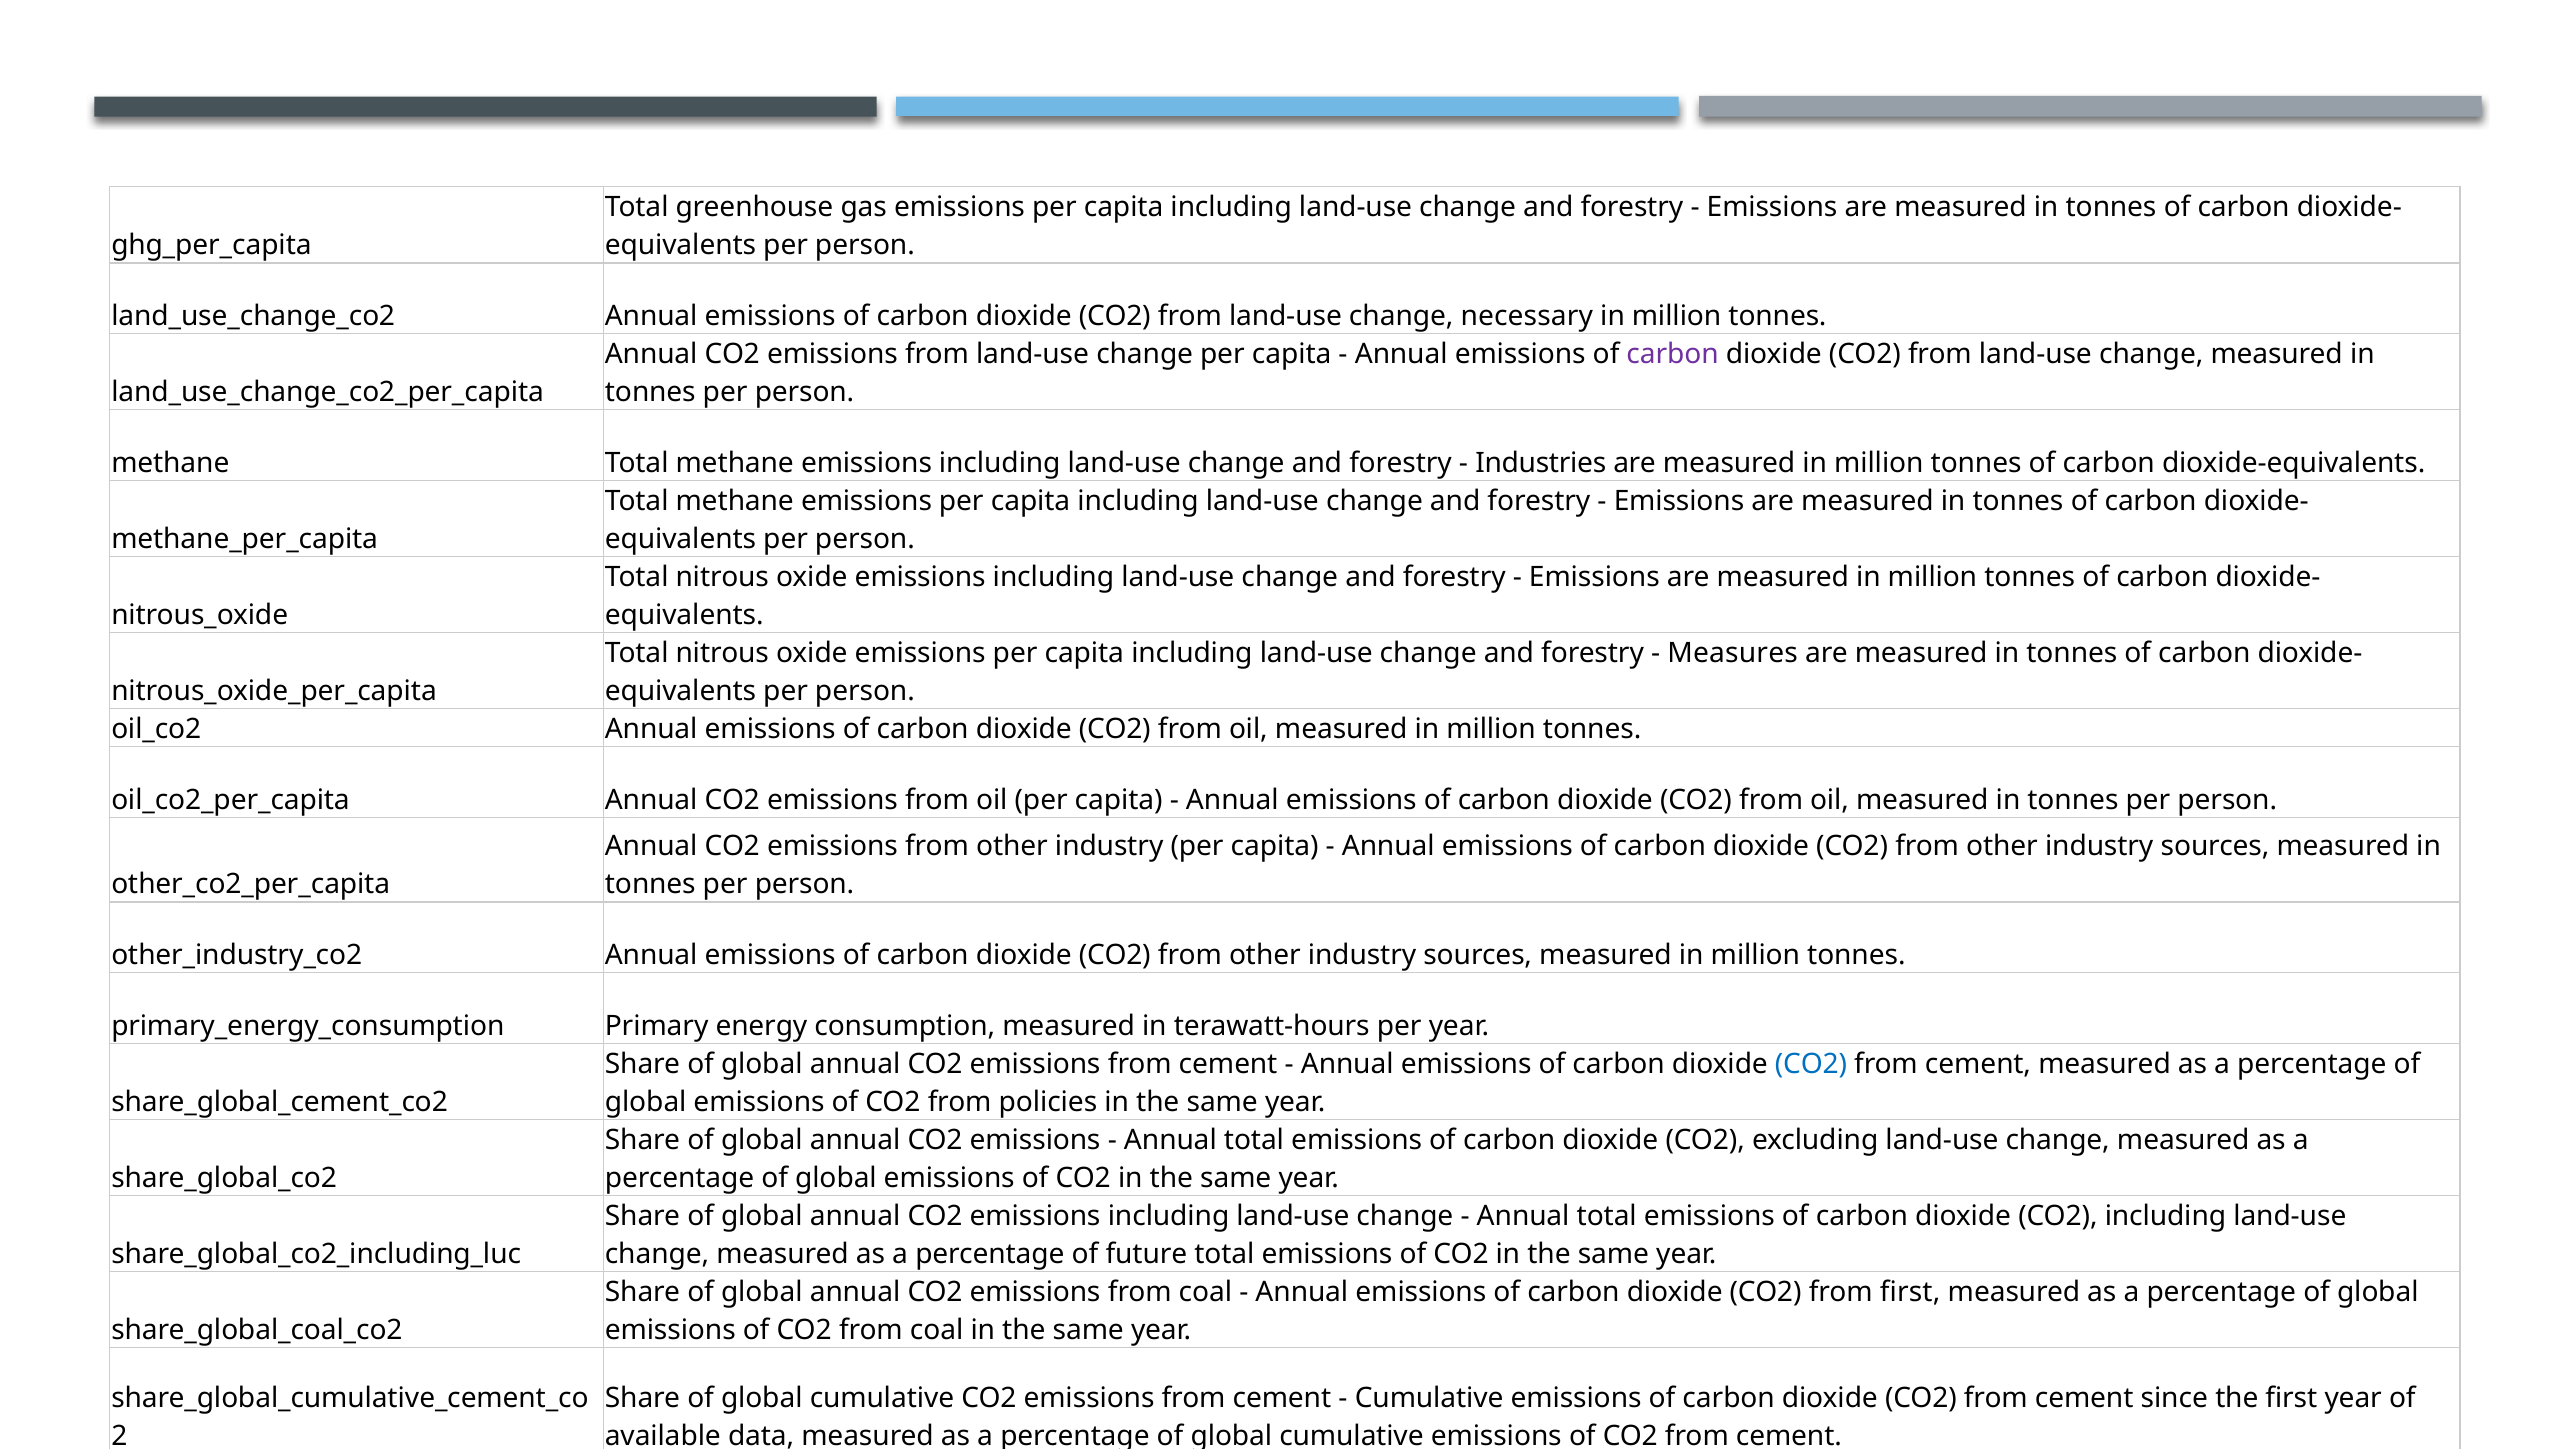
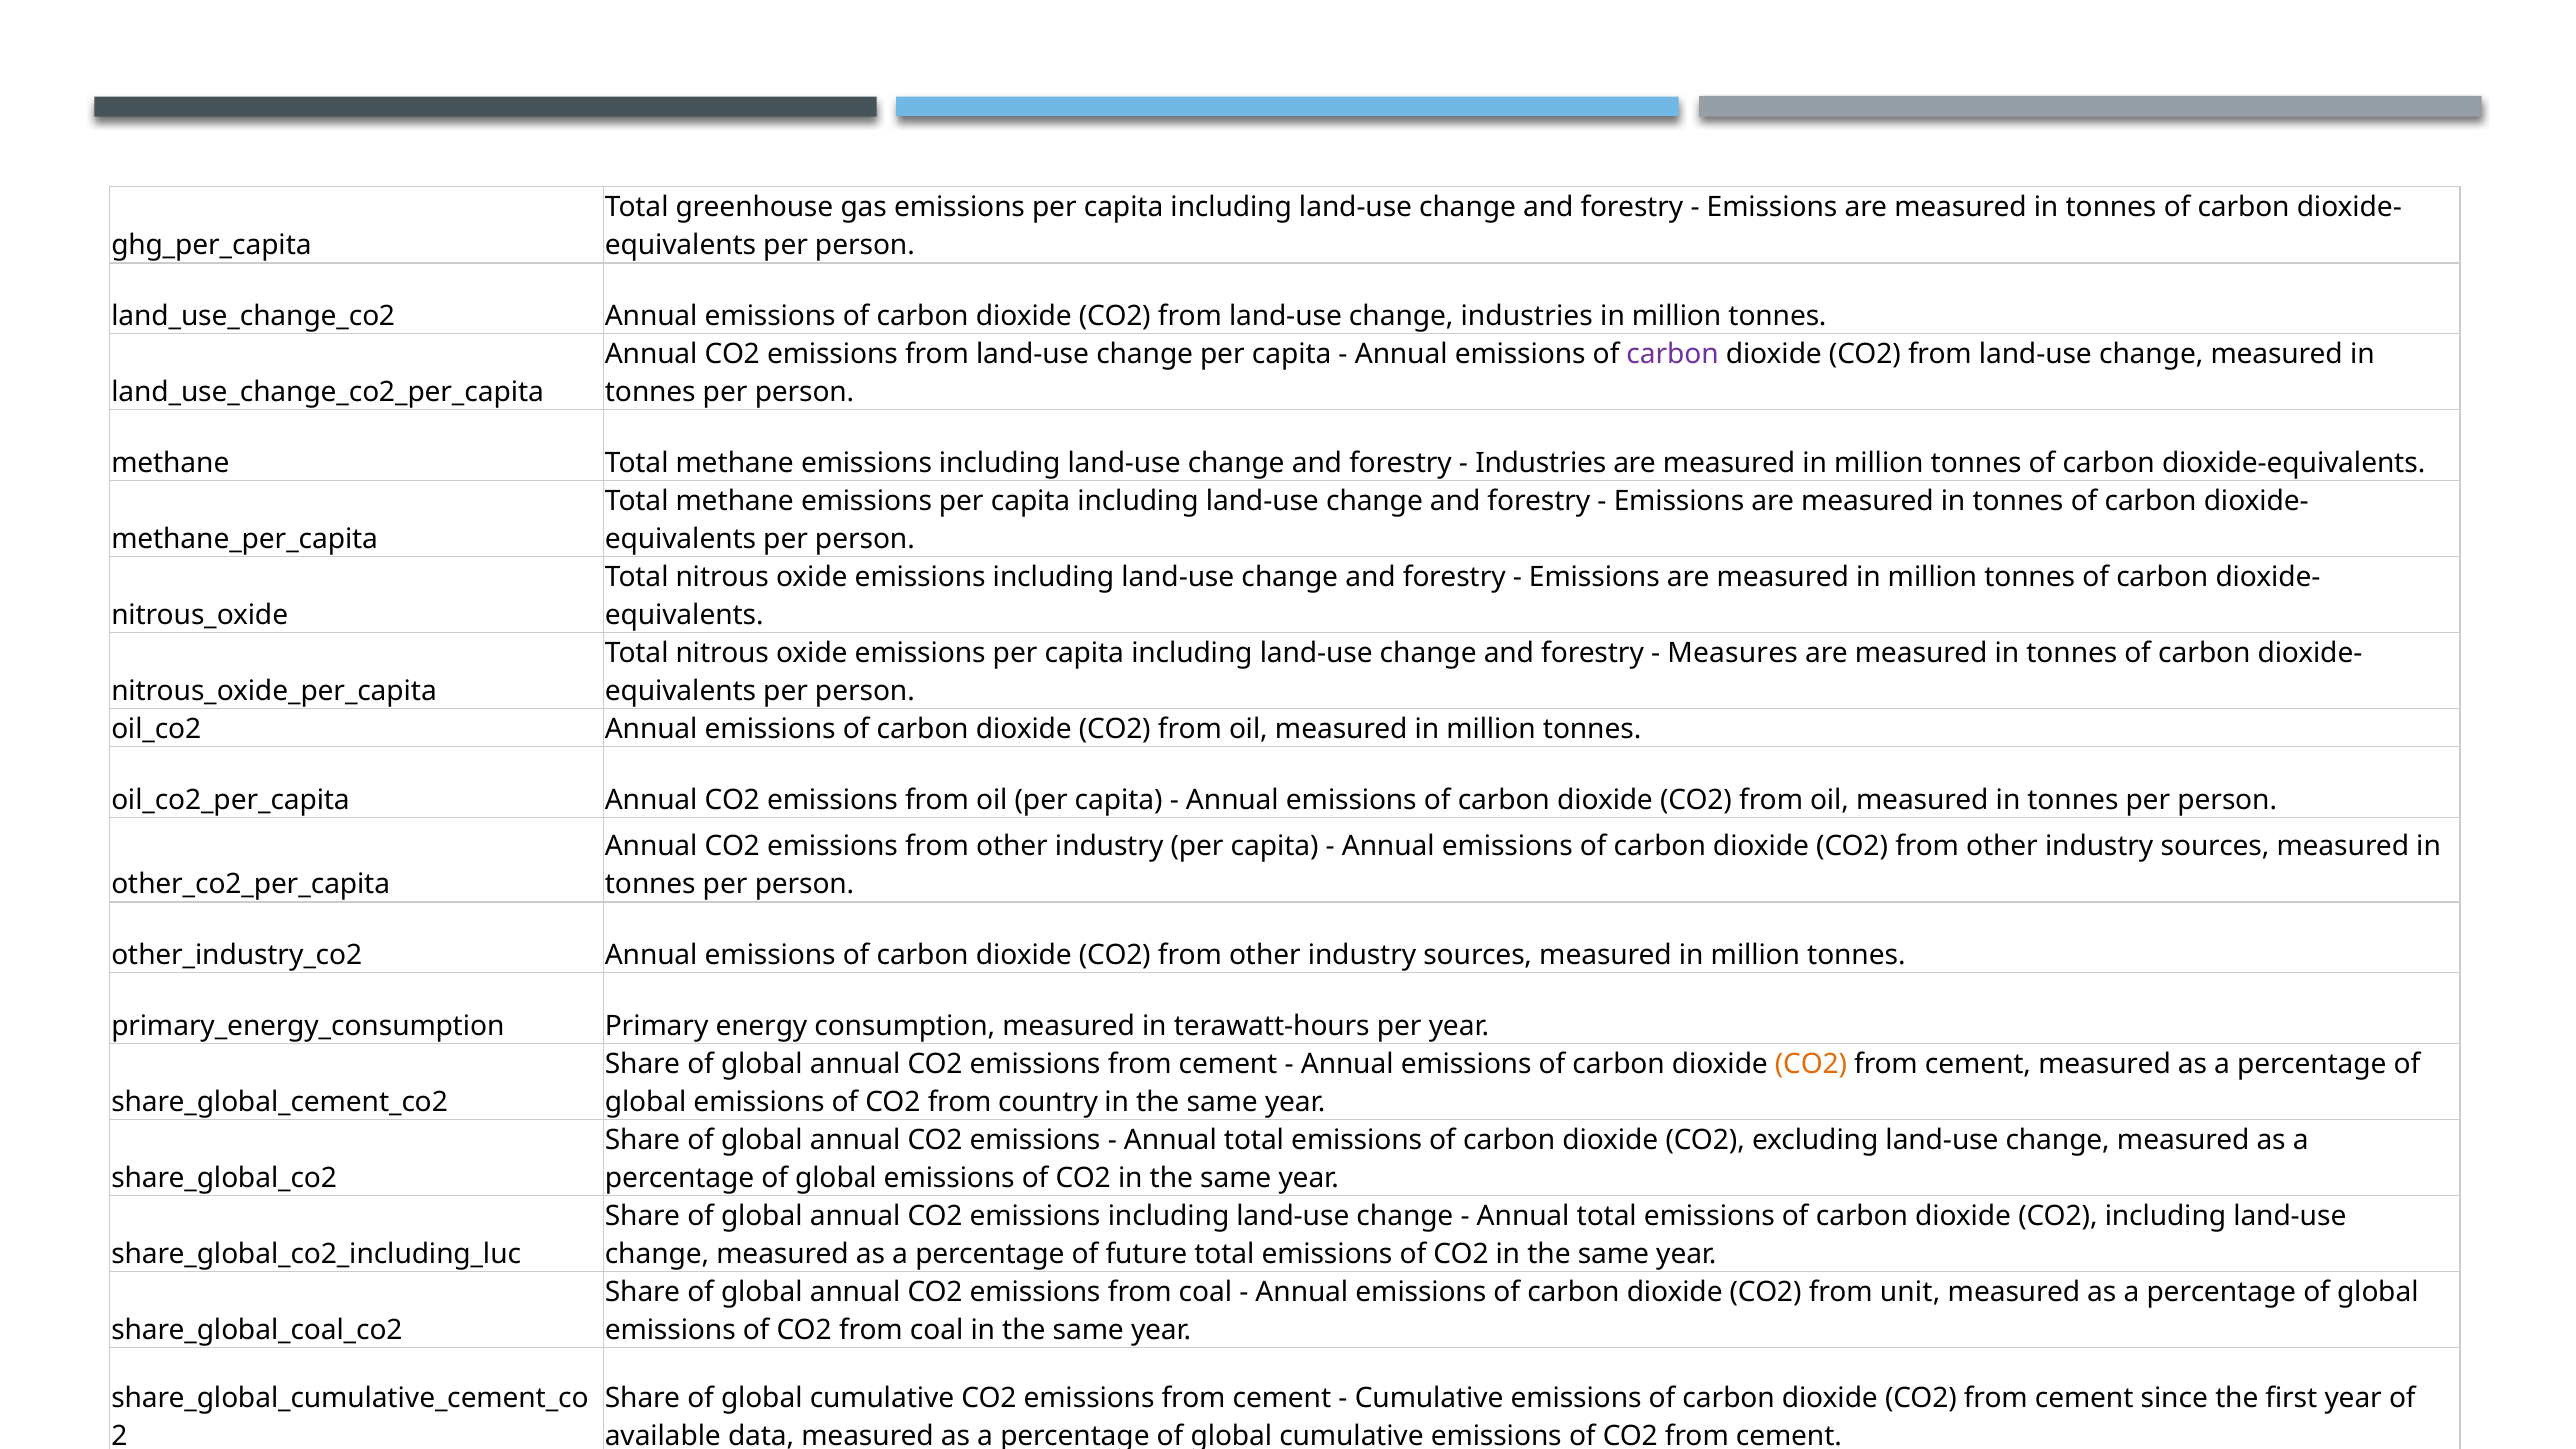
change necessary: necessary -> industries (1527, 316)
CO2 colour: blue -> orange (1811, 1064)
policies: policies -> country (1048, 1102)
from first: first -> unit (1910, 1292)
